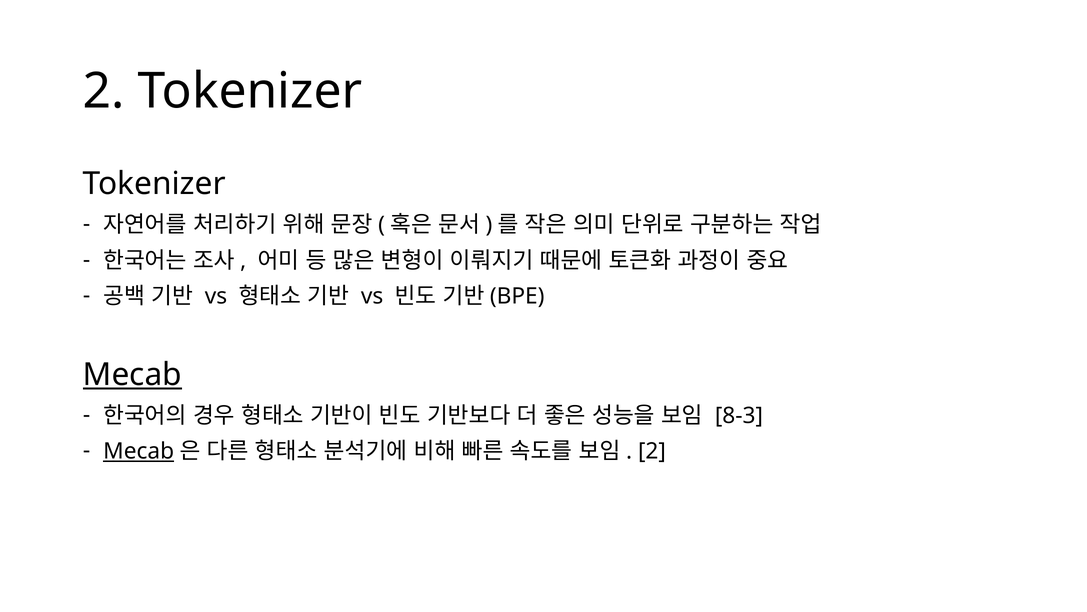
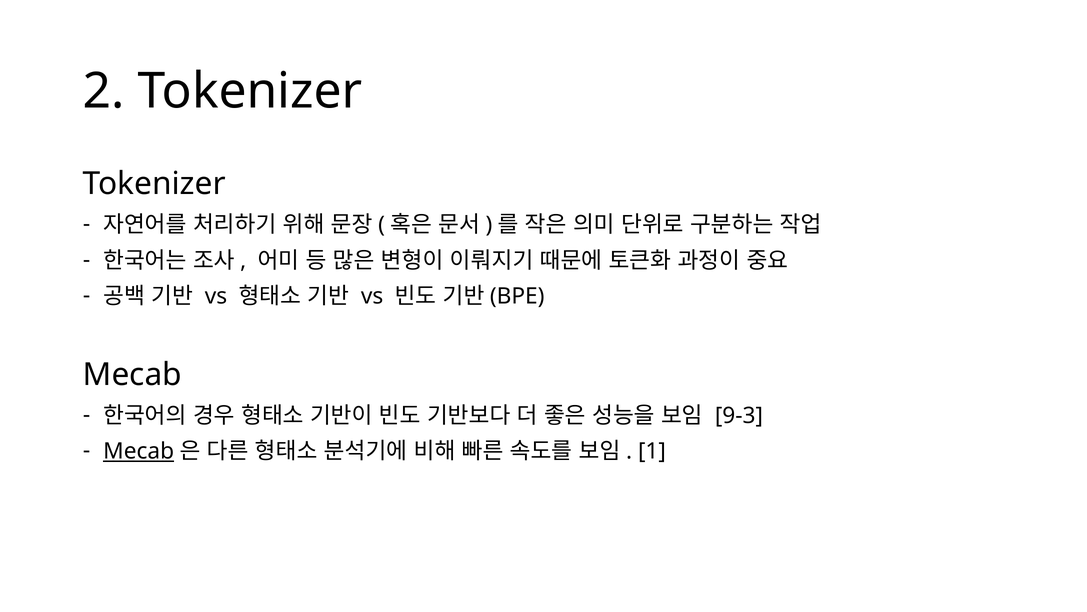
Mecab underline: present -> none (132, 374)
8-3: 8-3 -> 9-3 (739, 415)
2: 2 -> 1 (652, 451)
